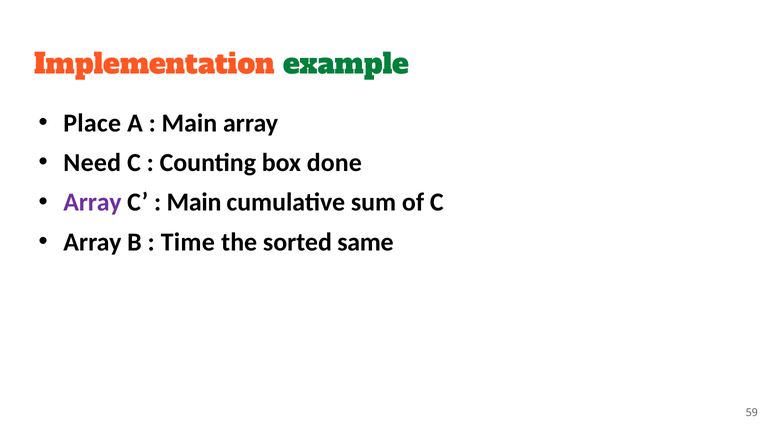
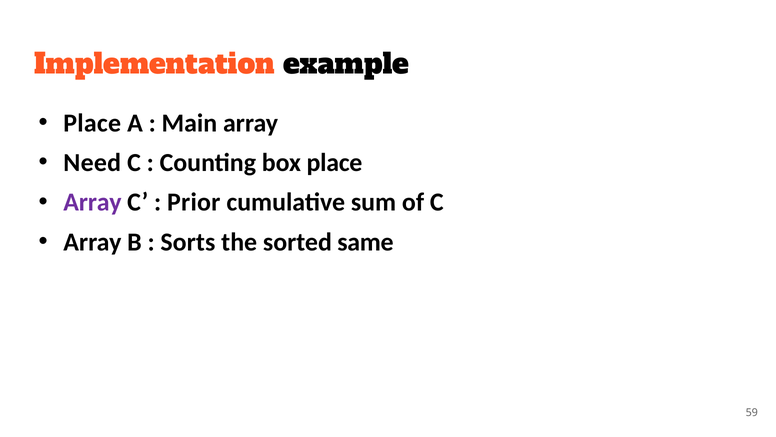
example colour: green -> black (346, 64)
box done: done -> place (334, 163)
Main: Main -> Prior (194, 202)
Time: Time -> Sorts (188, 242)
